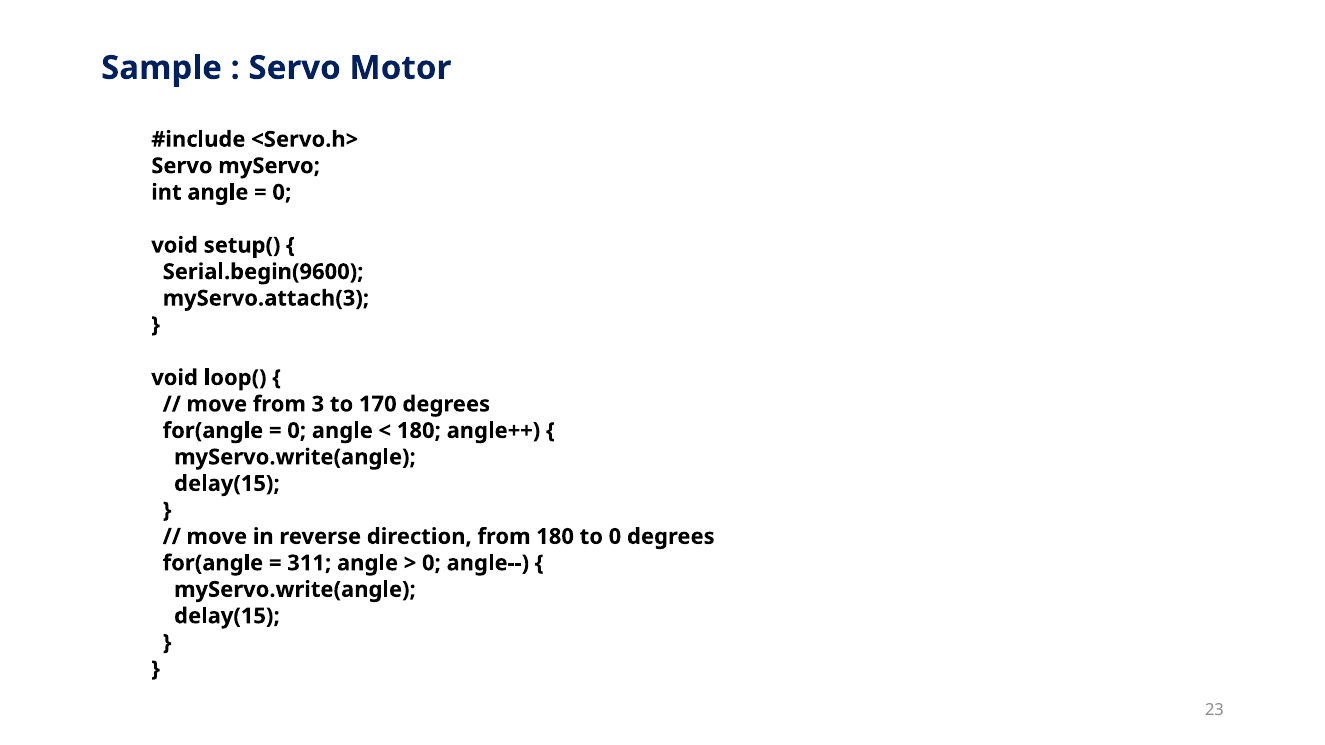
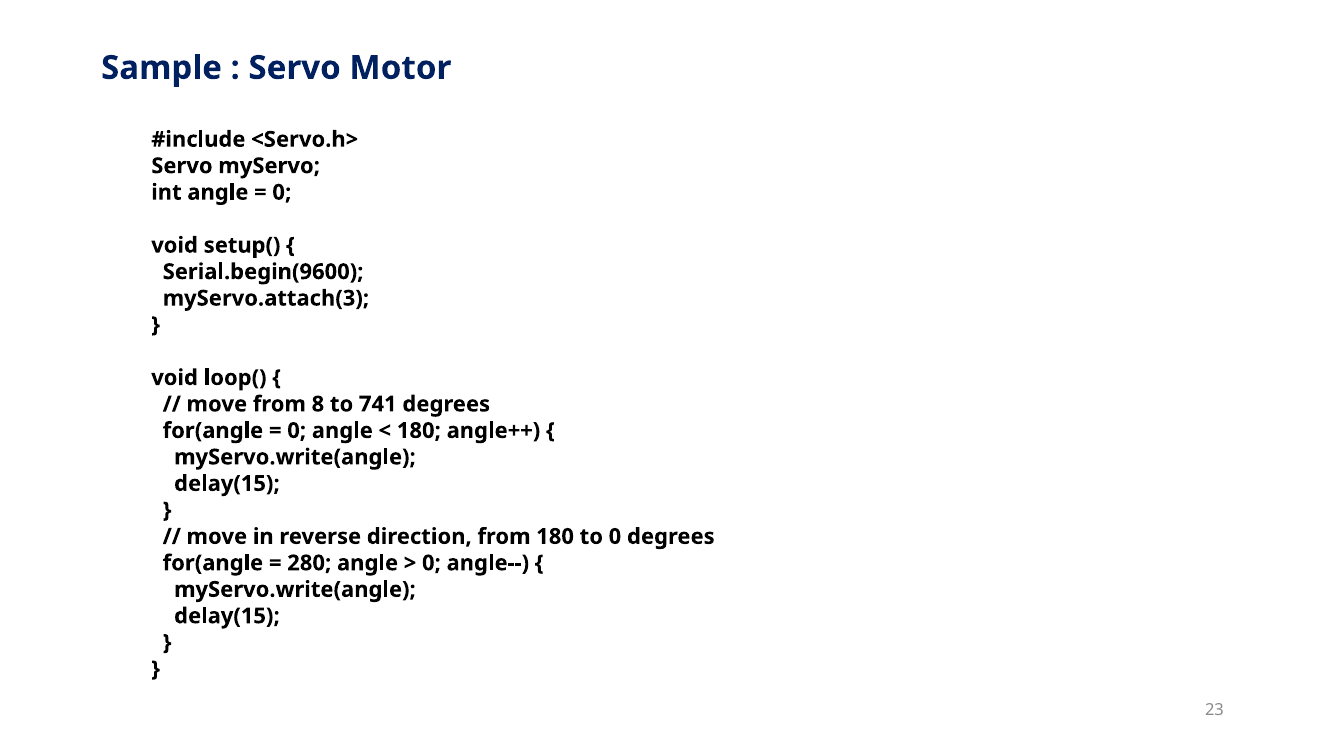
3: 3 -> 8 (318, 404)
170: 170 -> 741 (378, 404)
311: 311 -> 280 (309, 563)
